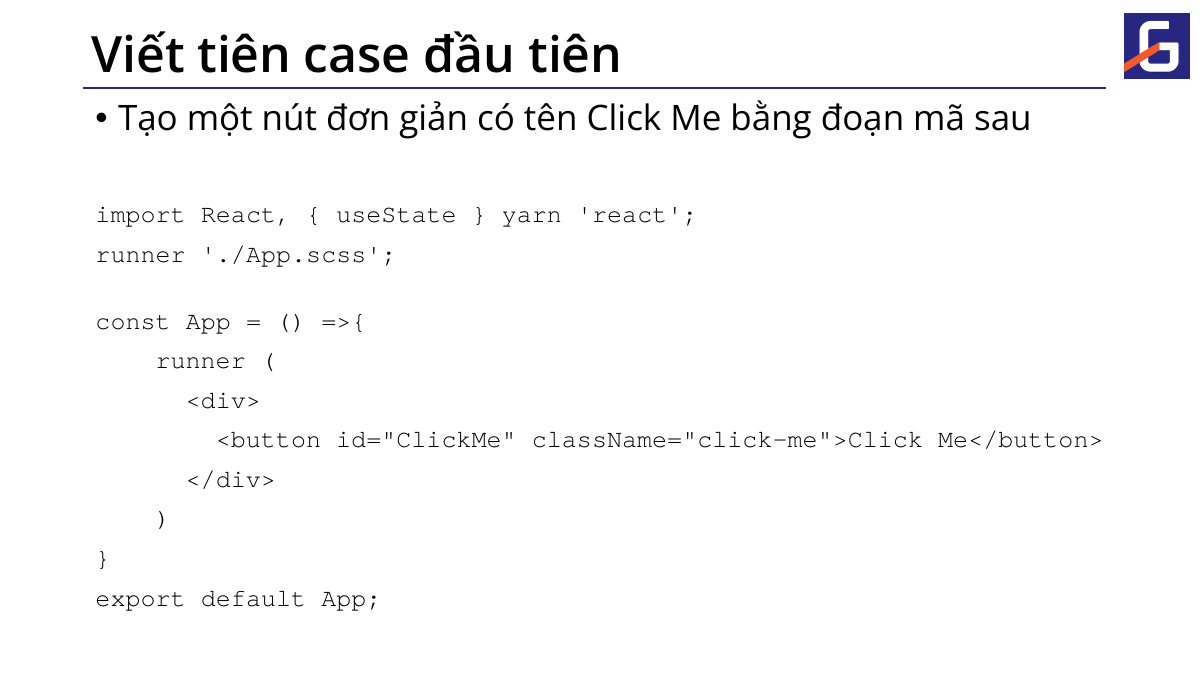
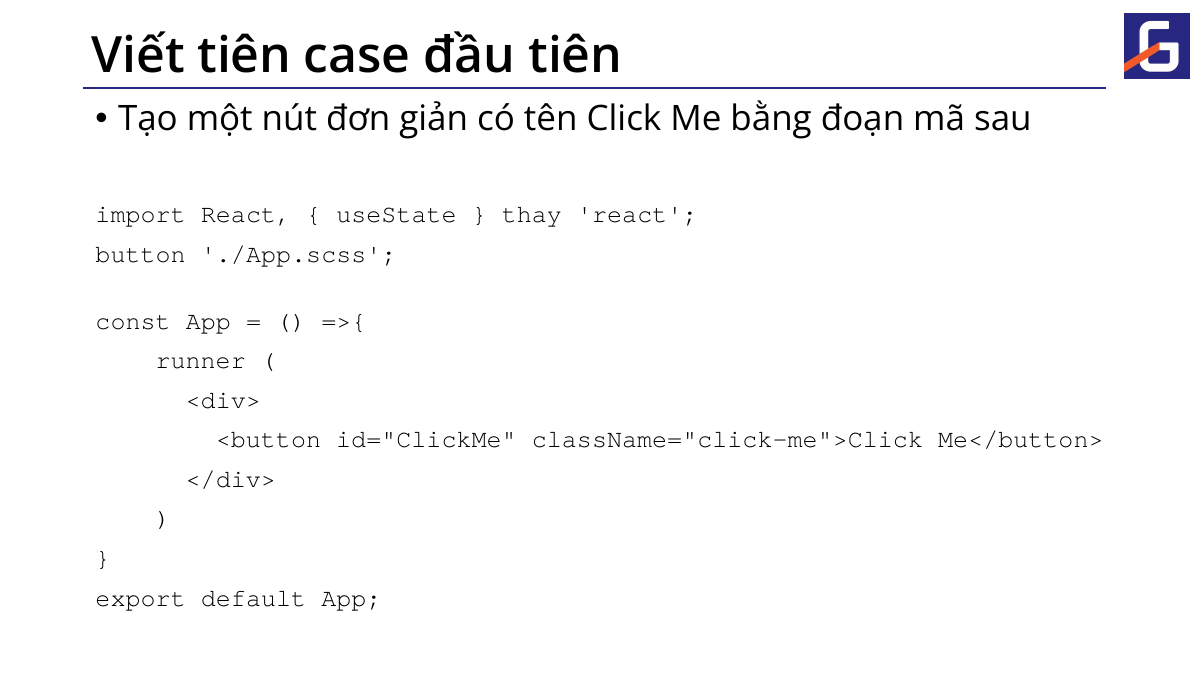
yarn: yarn -> thay (532, 214)
runner: runner -> button (141, 254)
